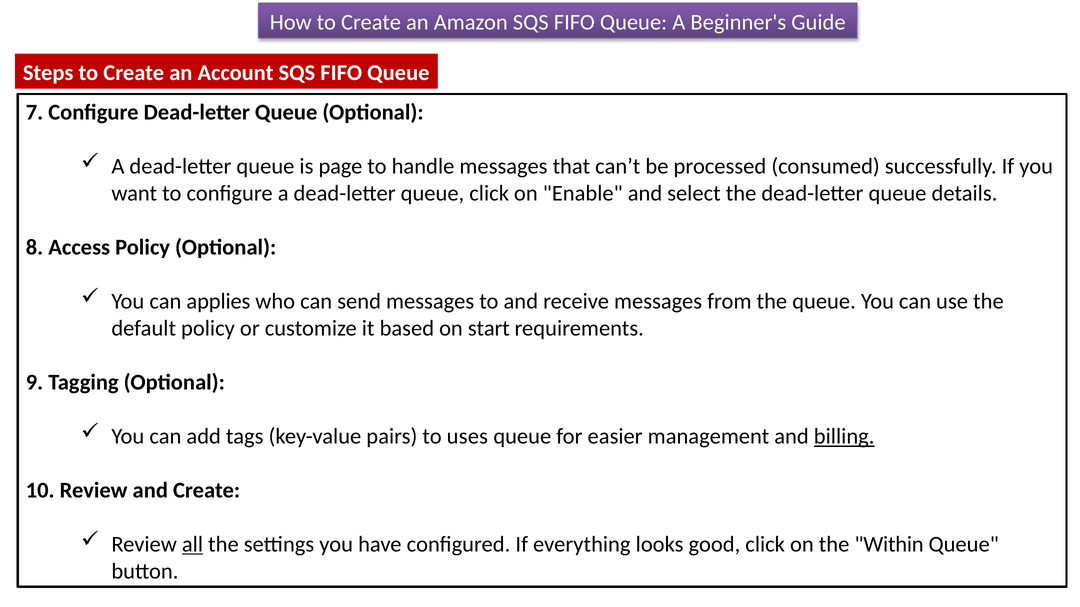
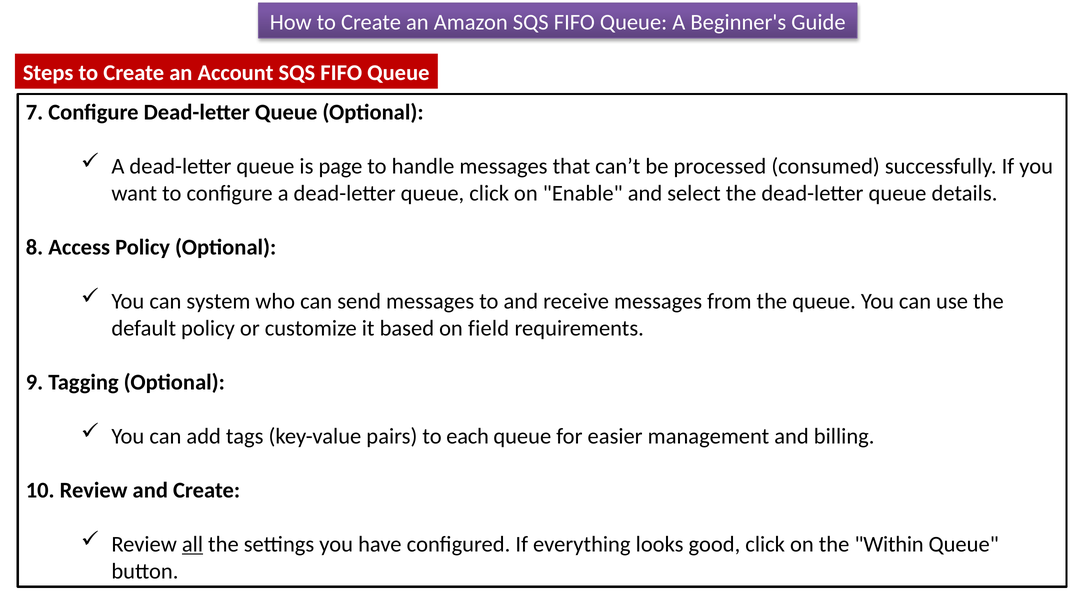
applies: applies -> system (218, 302)
start: start -> field (489, 329)
uses: uses -> each (468, 437)
billing underline: present -> none (844, 437)
